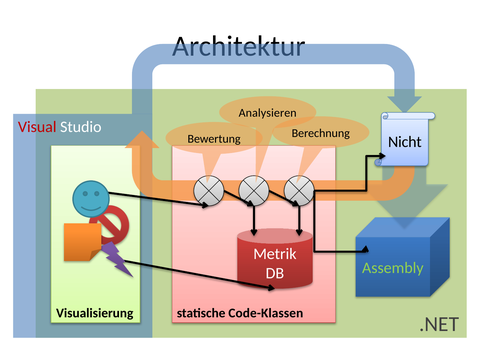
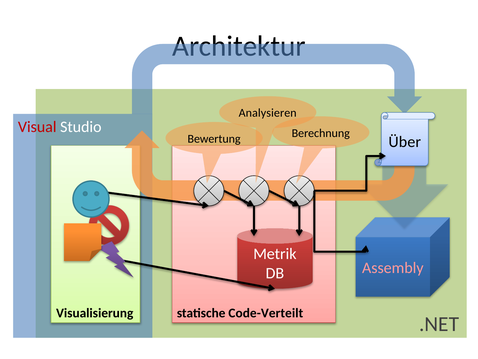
Nicht: Nicht -> Über (405, 142)
Assembly colour: light green -> pink (393, 268)
Code-Klassen: Code-Klassen -> Code-Verteilt (266, 313)
